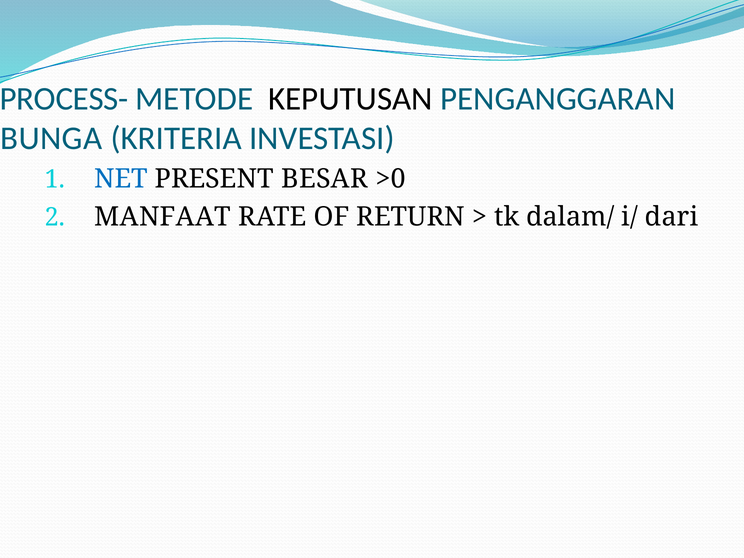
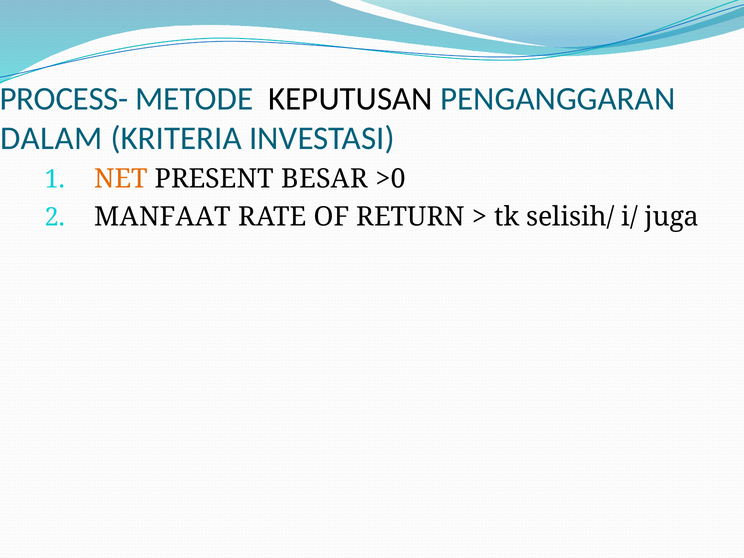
BUNGA: BUNGA -> DALAM (51, 138)
NET colour: blue -> orange (121, 179)
dalam/: dalam/ -> selisih/ (570, 217)
dari: dari -> juga (672, 217)
